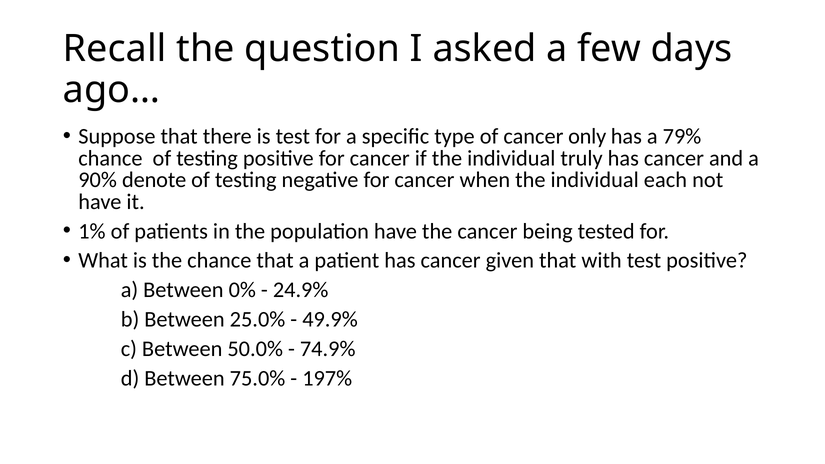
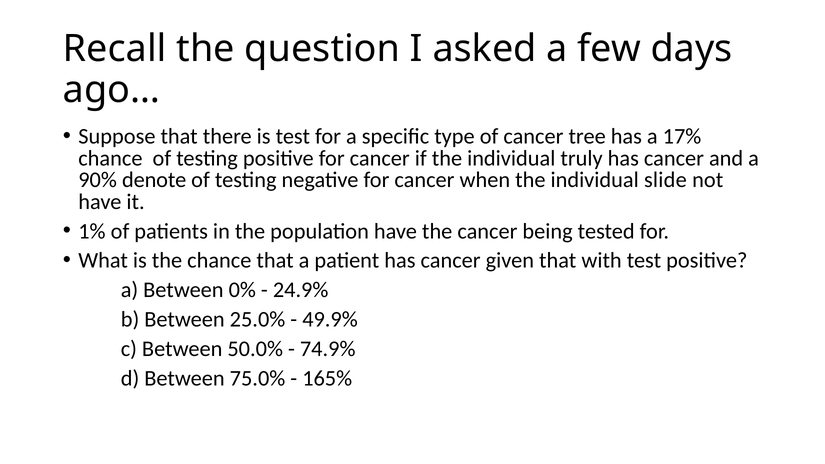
only: only -> tree (587, 137)
79%: 79% -> 17% (682, 137)
each: each -> slide (665, 180)
197%: 197% -> 165% (327, 378)
